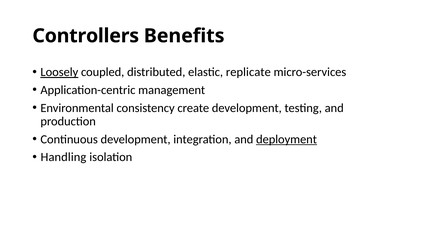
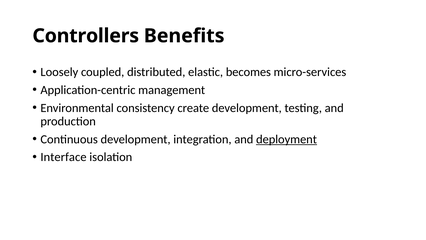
Loosely underline: present -> none (59, 72)
replicate: replicate -> becomes (248, 72)
Handling: Handling -> Interface (63, 157)
